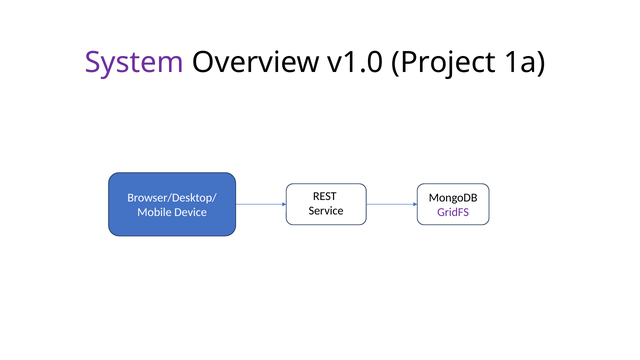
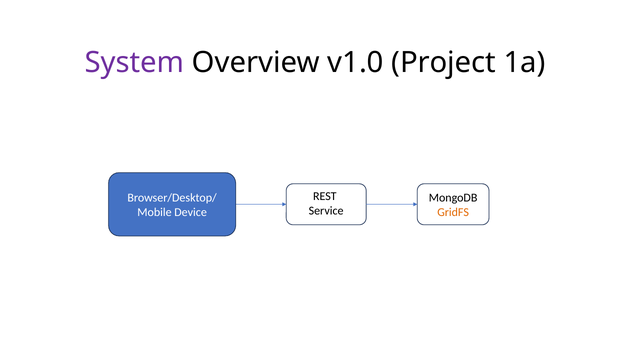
GridFS colour: purple -> orange (453, 212)
